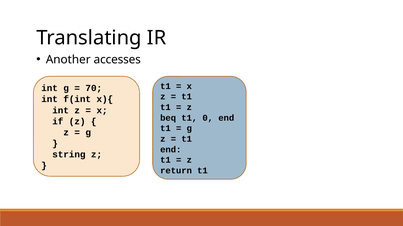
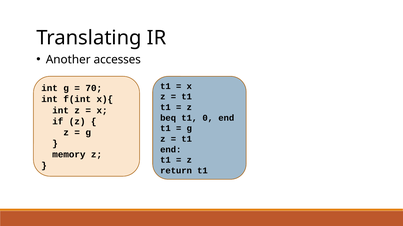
string: string -> memory (69, 155)
